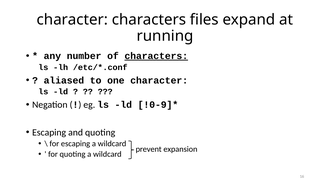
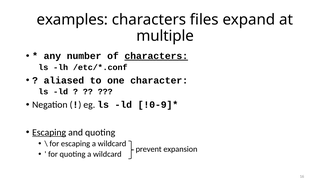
character: character -> examples (72, 20)
running: running -> multiple (165, 36)
Escaping underline: none -> present (49, 133)
